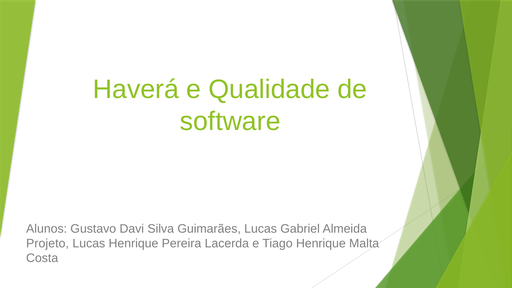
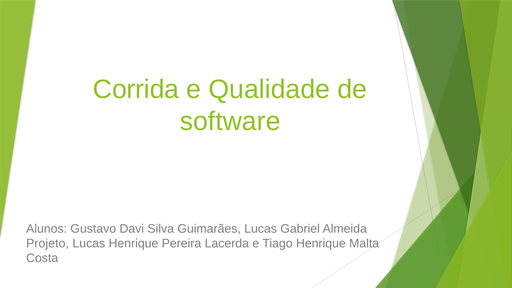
Haverá: Haverá -> Corrida (136, 89)
